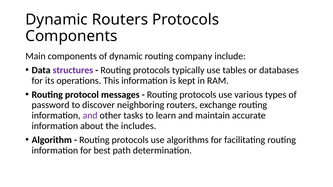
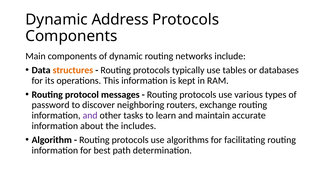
Dynamic Routers: Routers -> Address (120, 20)
company: company -> networks (194, 56)
structures colour: purple -> orange (73, 70)
